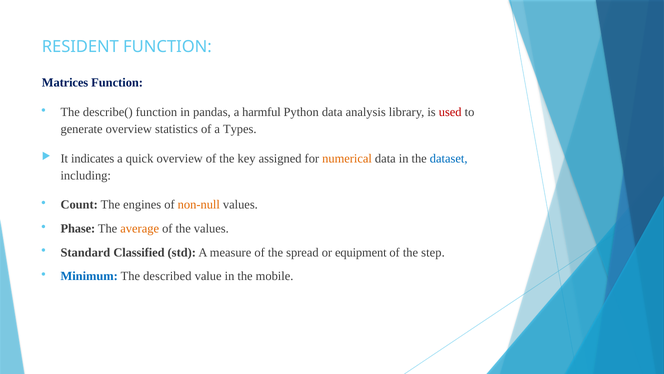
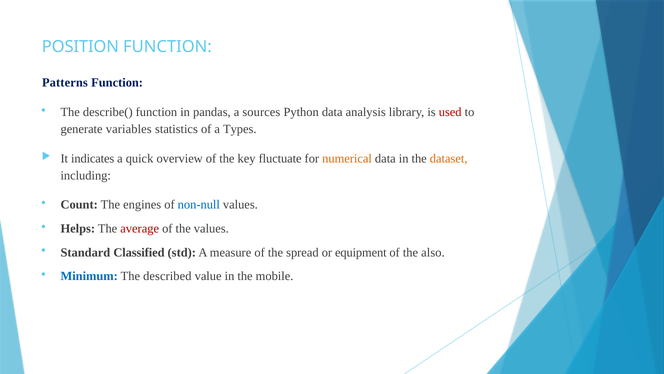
RESIDENT: RESIDENT -> POSITION (80, 47)
Matrices: Matrices -> Patterns (65, 83)
harmful: harmful -> sources (261, 112)
generate overview: overview -> variables (129, 129)
assigned: assigned -> fluctuate (280, 158)
dataset colour: blue -> orange (449, 158)
non-null colour: orange -> blue (199, 205)
Phase: Phase -> Helps (78, 228)
average colour: orange -> red (140, 228)
step: step -> also (433, 252)
